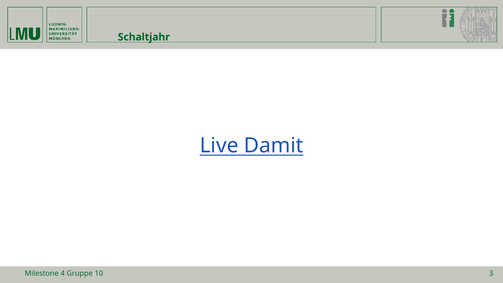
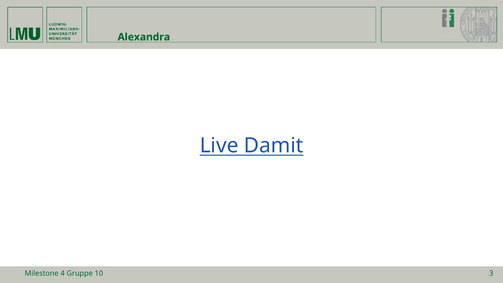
Schaltjahr: Schaltjahr -> Alexandra (144, 37)
